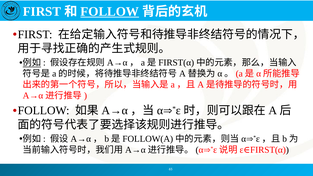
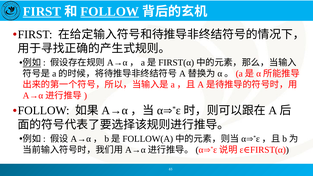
FIRST underline: none -> present (42, 12)
